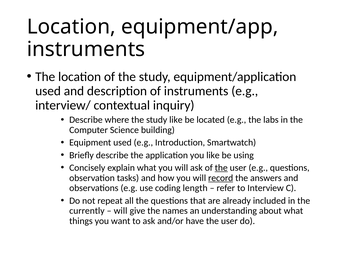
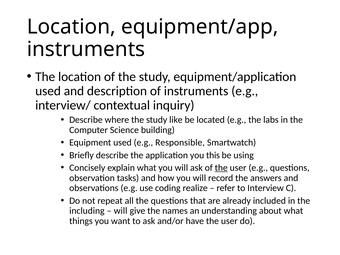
Introduction: Introduction -> Responsible (180, 143)
you like: like -> this (213, 155)
record underline: present -> none (221, 178)
length: length -> realize (195, 188)
currently: currently -> including (87, 211)
